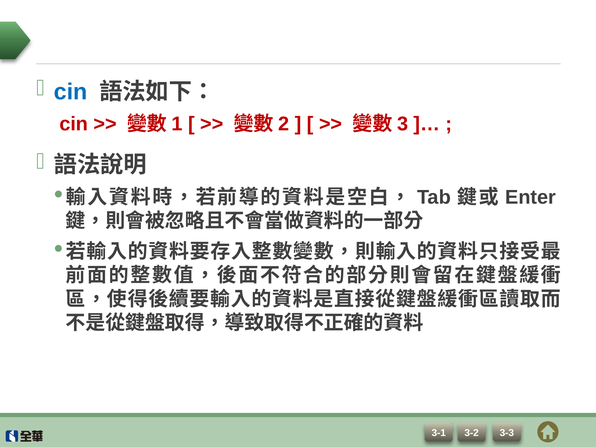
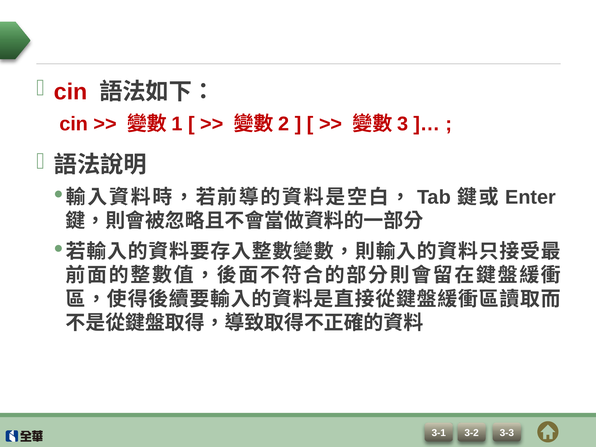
cin colour: blue -> red (71, 92)
